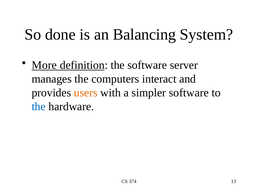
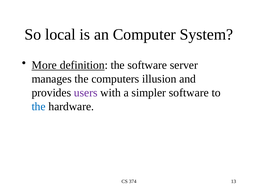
done: done -> local (60, 34)
Balancing: Balancing -> Computer (144, 34)
interact: interact -> illusion (159, 79)
users colour: orange -> purple (86, 92)
